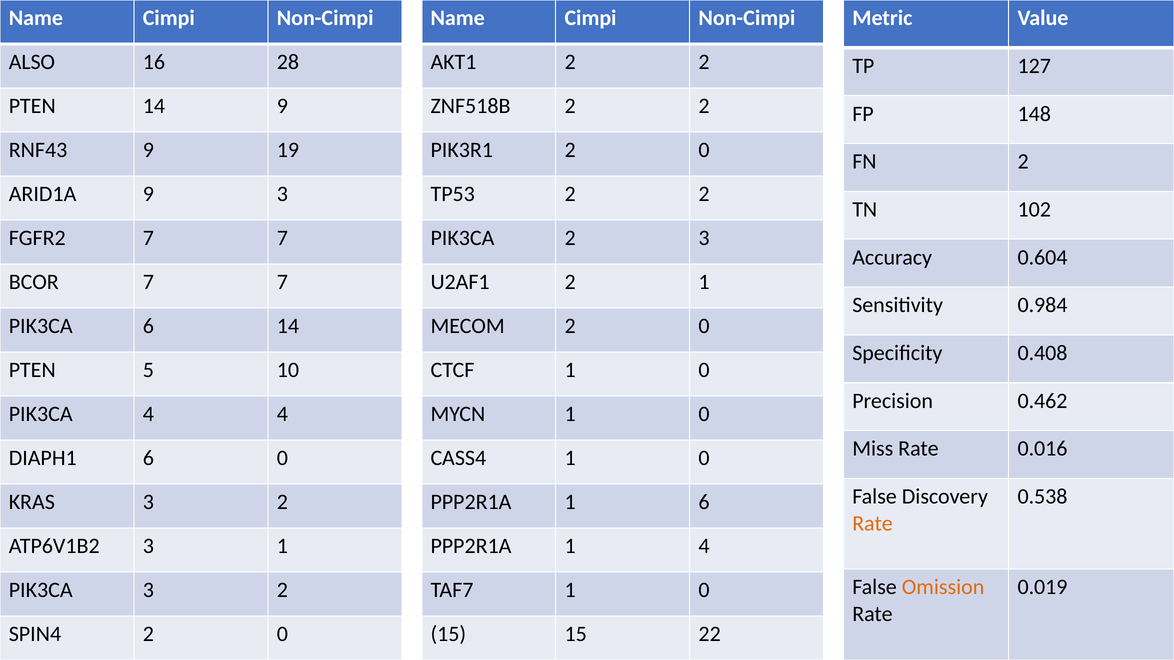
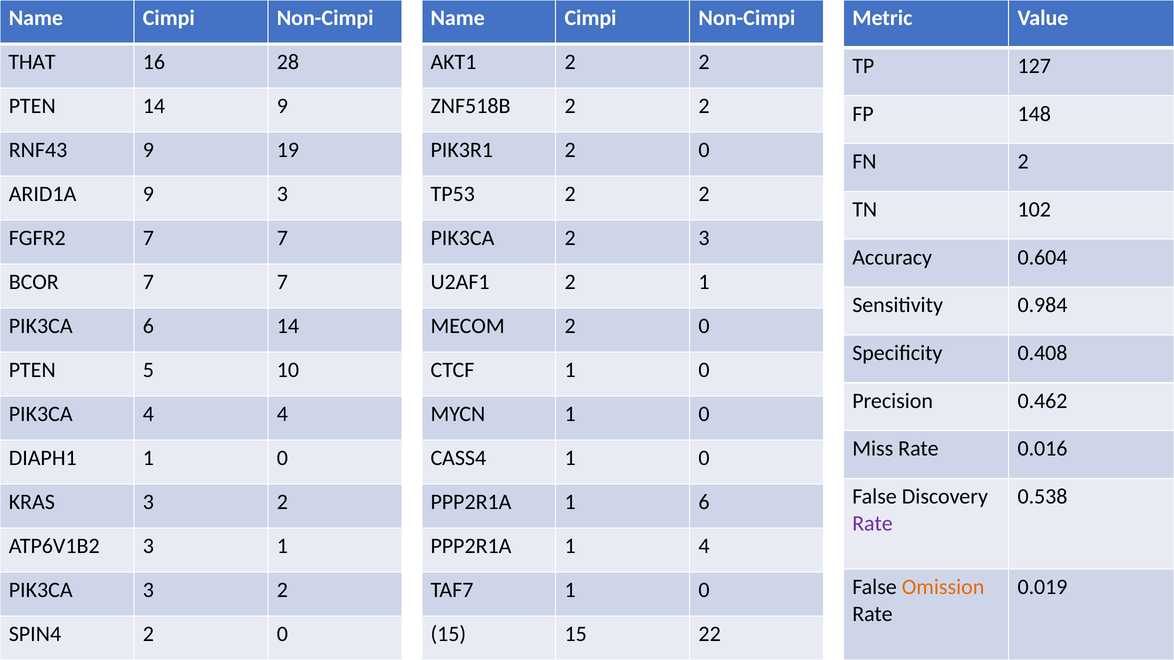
ALSO: ALSO -> THAT (32, 62)
DIAPH1 6: 6 -> 1 (148, 458)
Rate colour: orange -> purple (872, 524)
